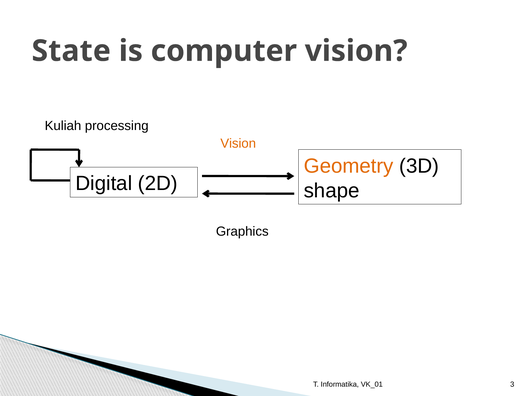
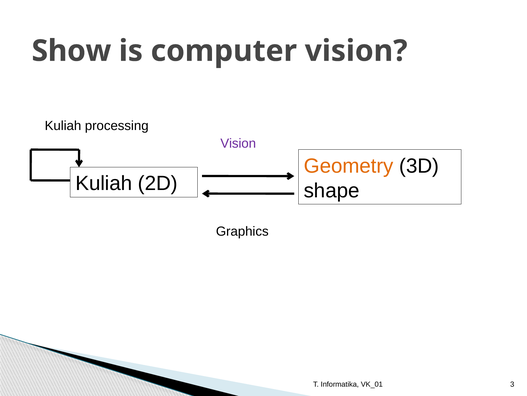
State: State -> Show (71, 51)
Vision colour: orange -> purple (238, 143)
Digital: Digital -> Kuliah (104, 183)
